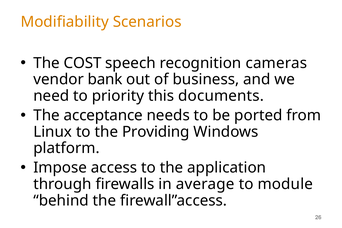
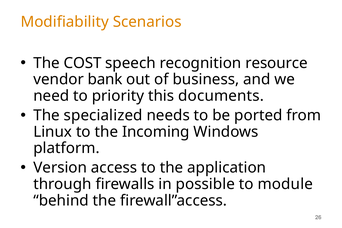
cameras: cameras -> resource (277, 63)
acceptance: acceptance -> specialized (103, 115)
Providing: Providing -> Incoming (156, 132)
Impose: Impose -> Version (60, 168)
average: average -> possible (205, 184)
